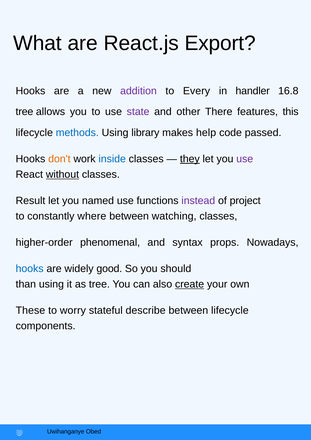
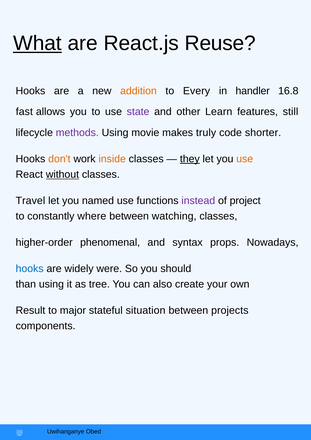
What underline: none -> present (37, 43)
Export: Export -> Reuse (220, 43)
addition colour: purple -> orange (138, 91)
tree: tree -> fast (24, 112)
There: There -> Learn (219, 112)
this: this -> still (291, 112)
methods colour: blue -> purple (77, 133)
library: library -> movie (145, 133)
help: help -> truly (206, 133)
passed: passed -> shorter (263, 133)
inside colour: blue -> orange (112, 159)
use colour: purple -> orange (245, 159)
Result: Result -> Travel (30, 201)
good: good -> were (109, 269)
create underline: present -> none (190, 284)
These: These -> Result (30, 310)
worry: worry -> major (73, 310)
describe: describe -> situation (146, 310)
between lifecycle: lifecycle -> projects (230, 310)
